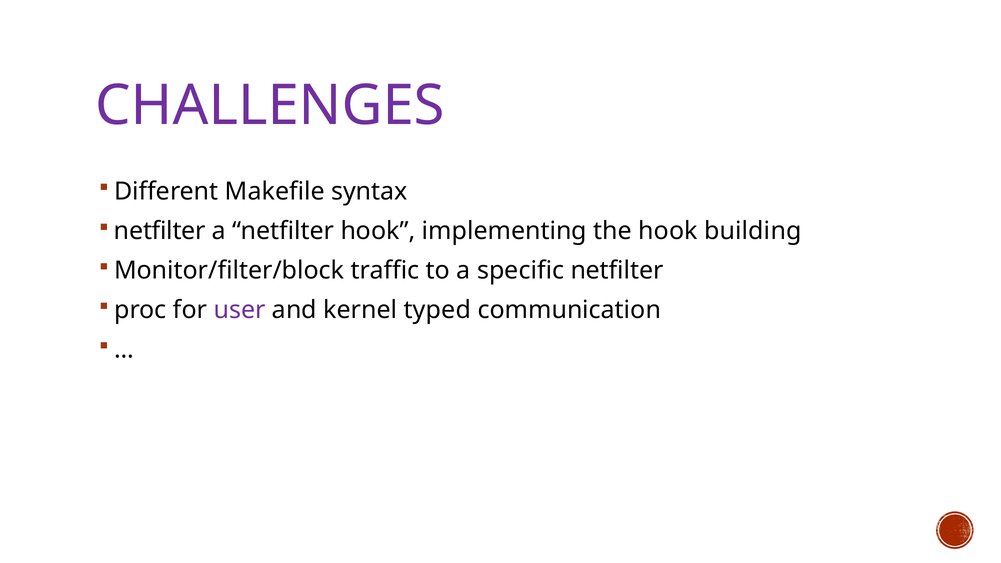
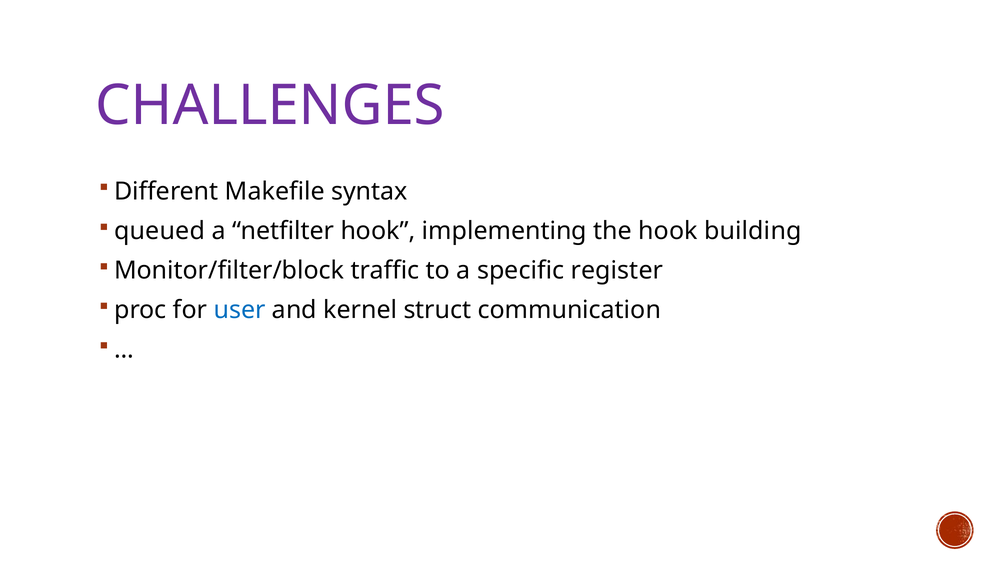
netfilter: netfilter -> queued (160, 231)
specific netfilter: netfilter -> register (617, 270)
user colour: purple -> blue (240, 310)
typed: typed -> struct (437, 310)
